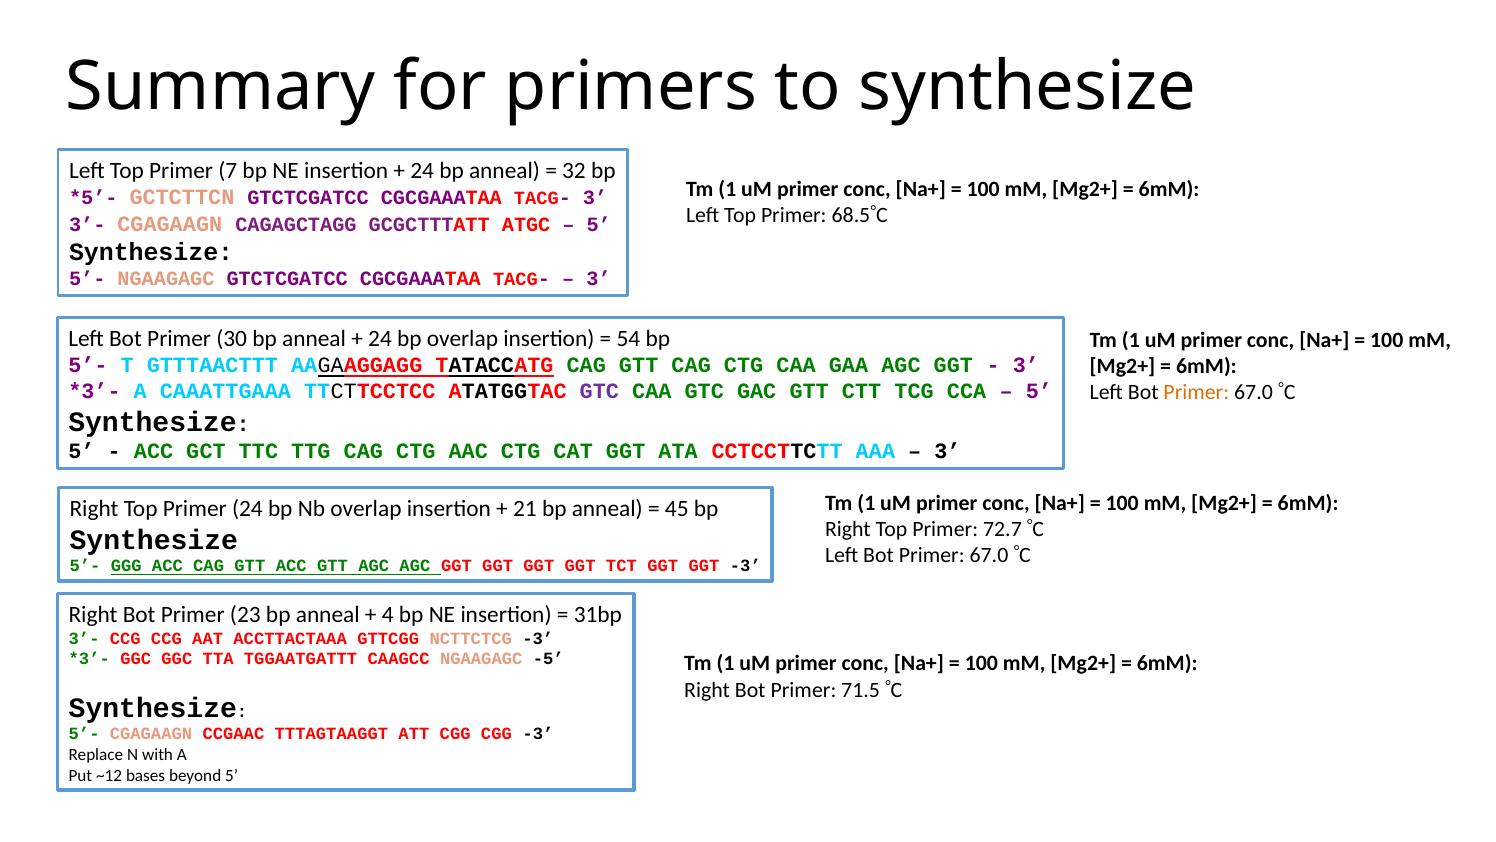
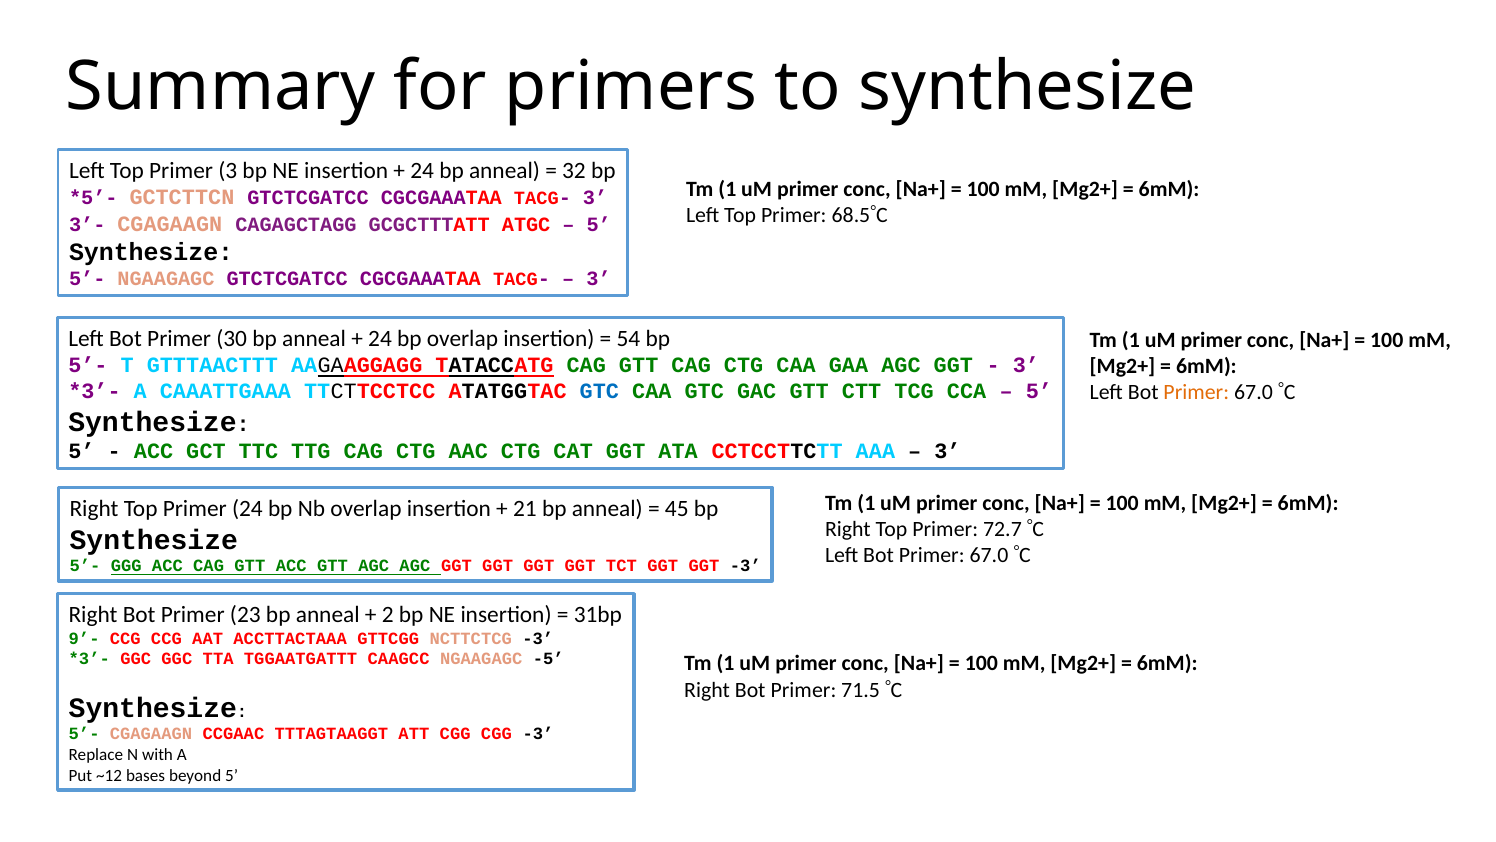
Primer 7: 7 -> 3 (228, 171)
GTC colour: purple -> blue (599, 391)
4: 4 -> 2 (388, 614)
3’-: 3’- -> 9’- (84, 638)
